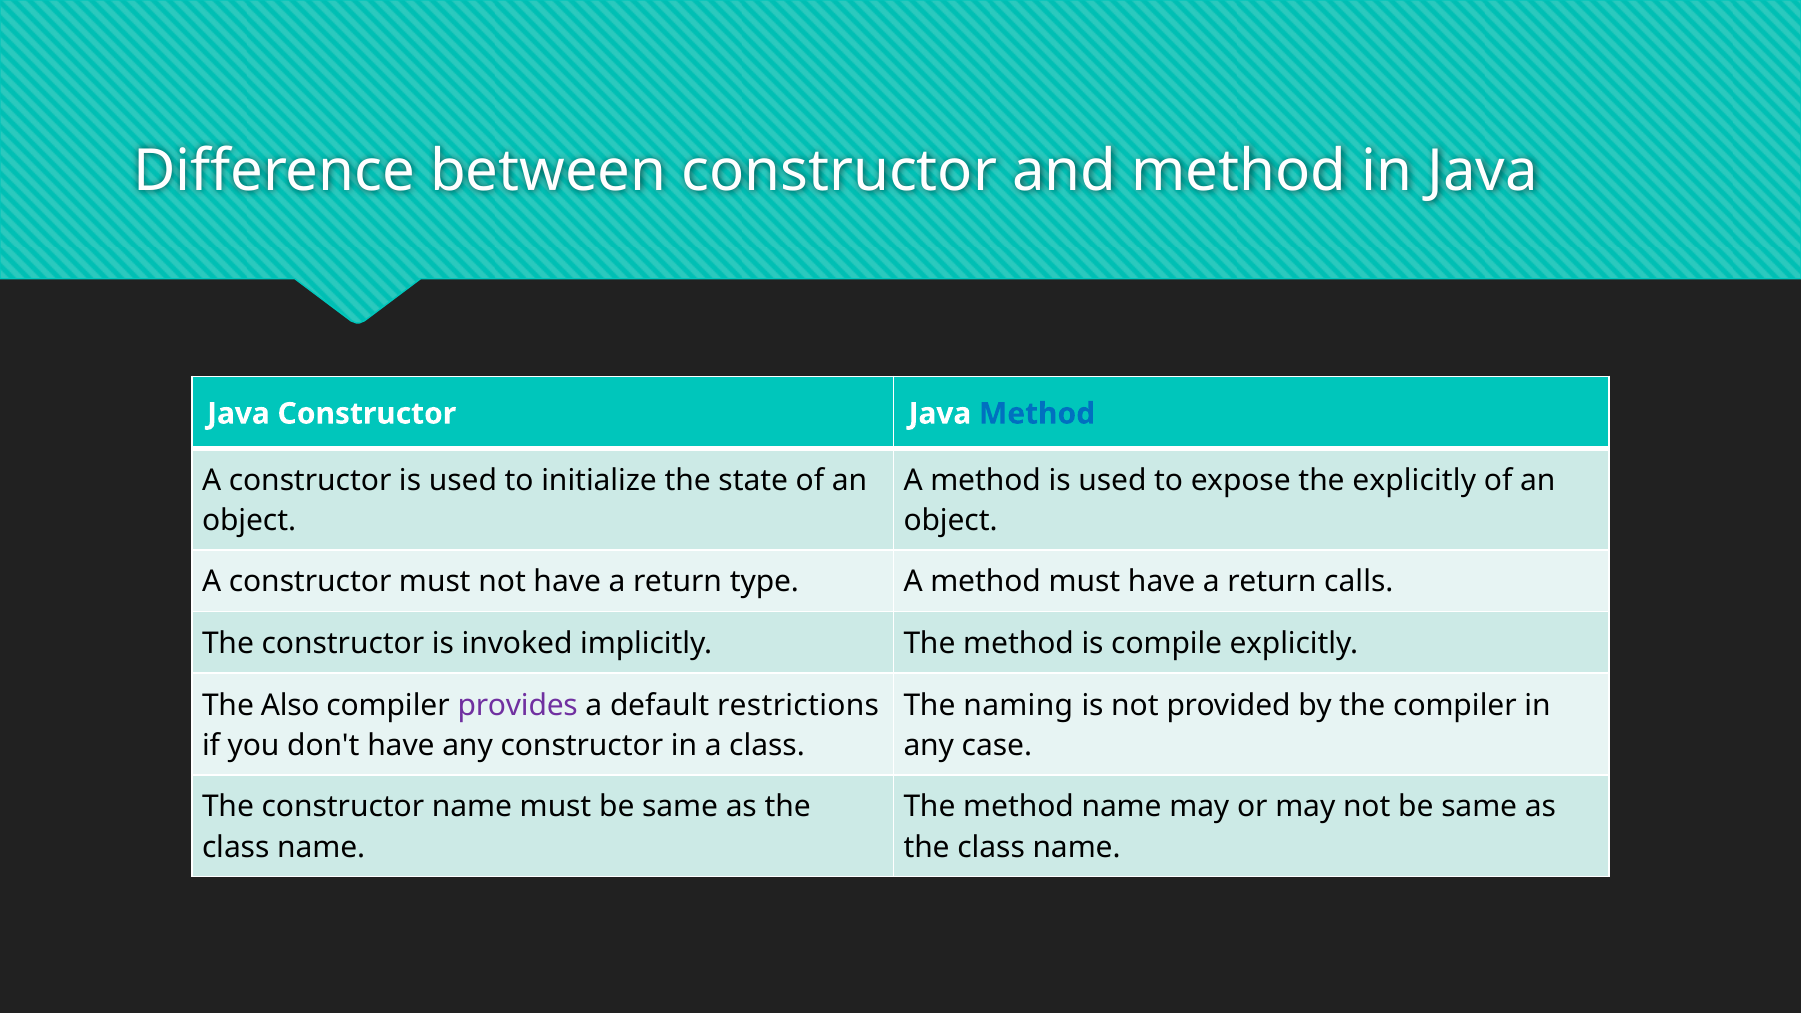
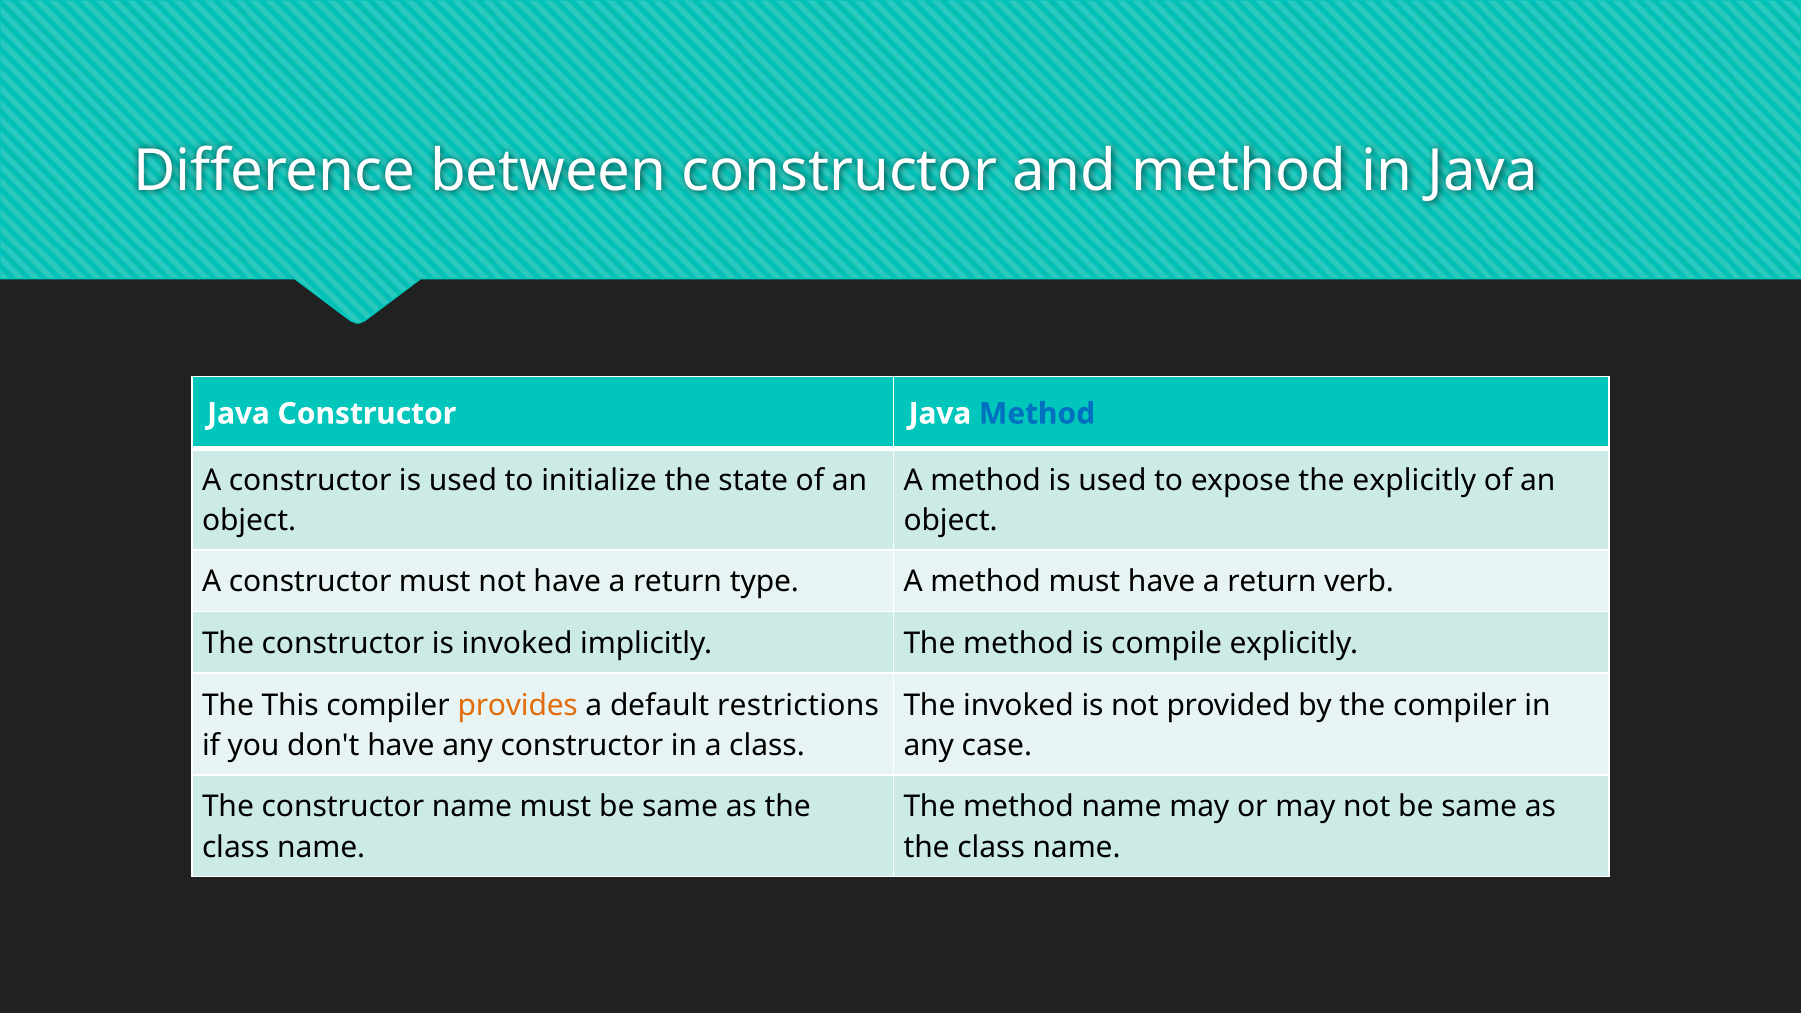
calls: calls -> verb (1359, 582)
Also: Also -> This (290, 705)
provides colour: purple -> orange (518, 705)
The naming: naming -> invoked (1018, 705)
